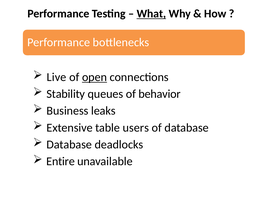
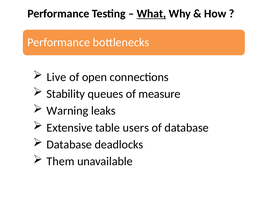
open underline: present -> none (95, 77)
behavior: behavior -> measure (160, 94)
Business: Business -> Warning (67, 111)
Entire: Entire -> Them (61, 161)
